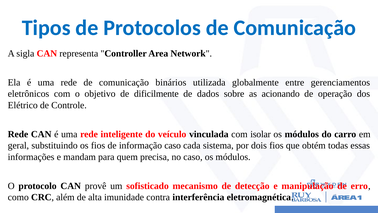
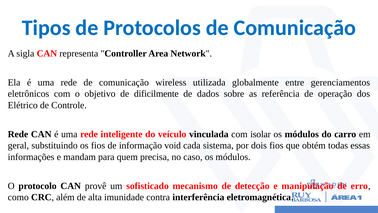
binários: binários -> wireless (171, 82)
acionando: acionando -> referência (281, 94)
informação caso: caso -> void (173, 145)
